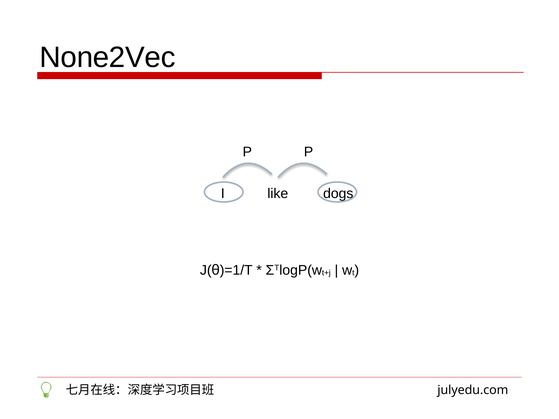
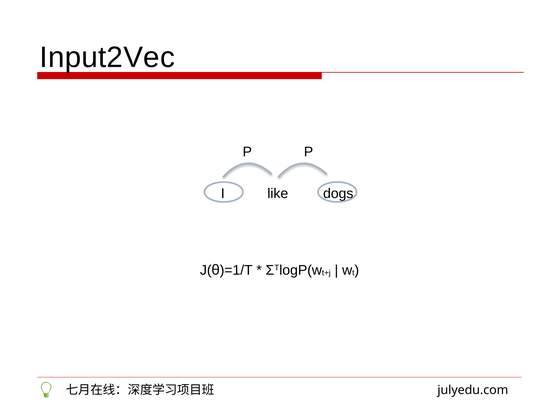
None2Vec: None2Vec -> Input2Vec (107, 57)
